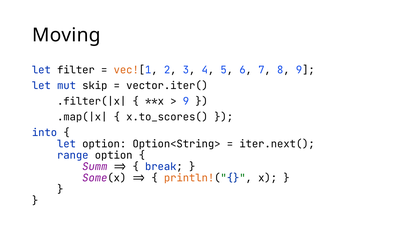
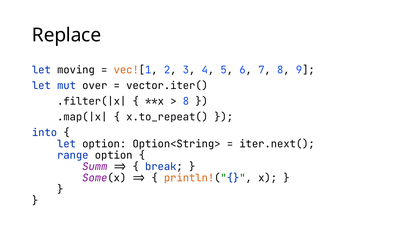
Moving: Moving -> Replace (67, 35)
filter: filter -> moving (76, 70)
skip: skip -> over (95, 86)
9: 9 -> 8 (186, 101)
x.to_scores(: x.to_scores( -> x.to_repeat( (167, 117)
